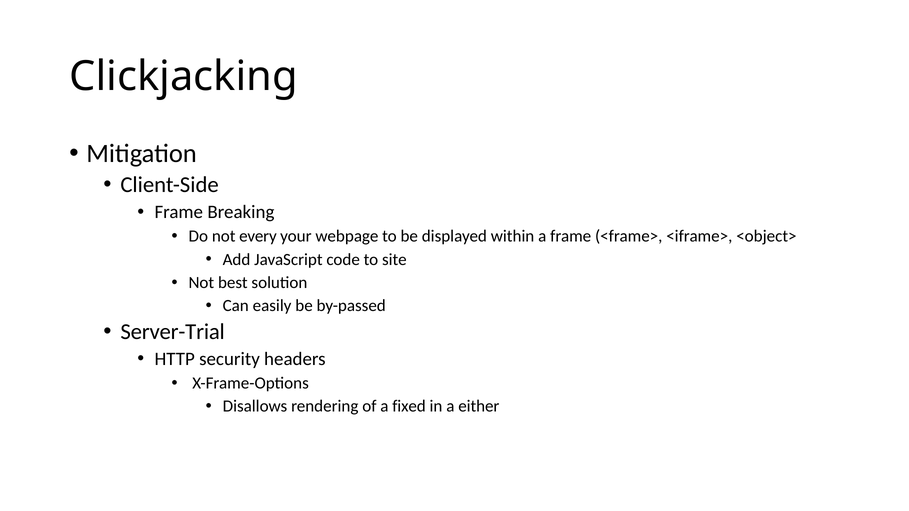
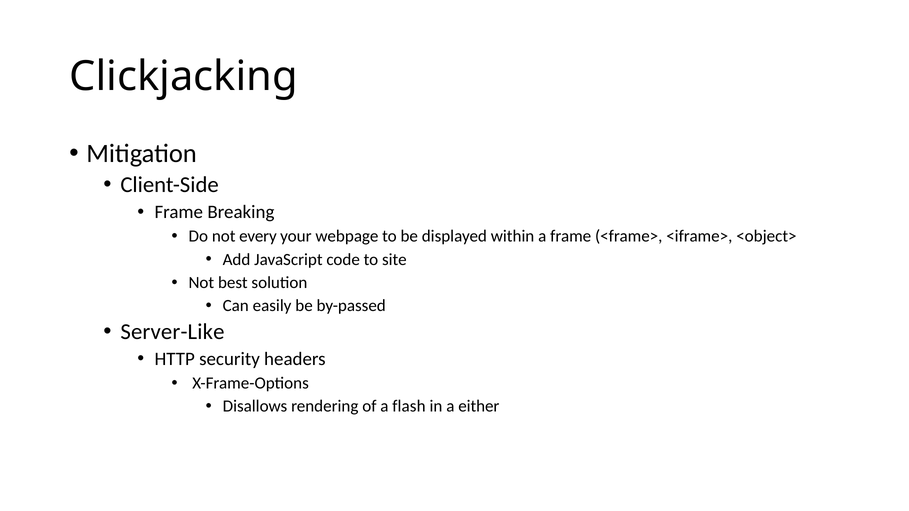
Server-Trial: Server-Trial -> Server-Like (172, 332)
fixed: fixed -> flash (409, 407)
